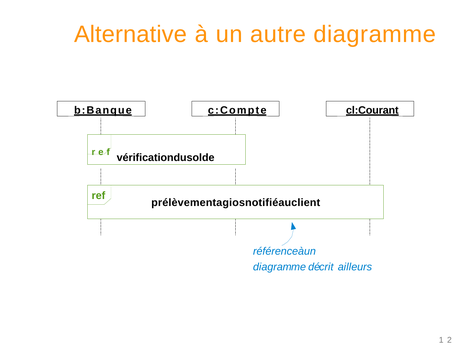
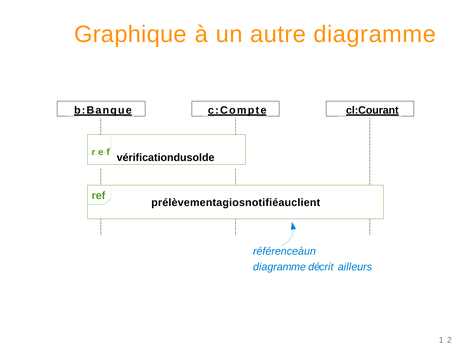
Alternative: Alternative -> Graphique (130, 34)
